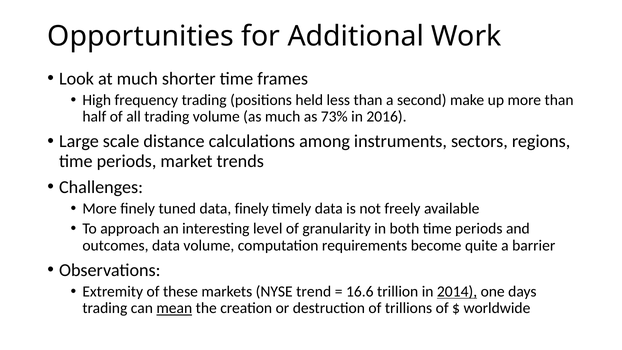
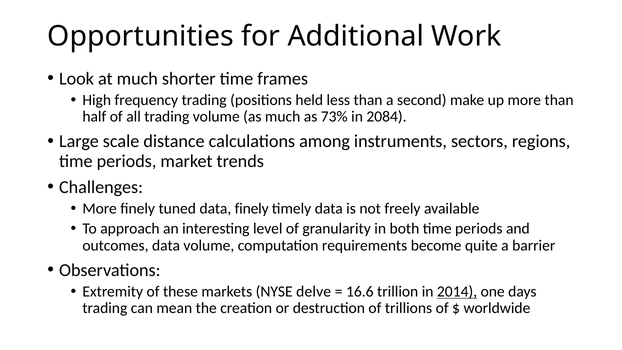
2016: 2016 -> 2084 (387, 117)
trend: trend -> delve (314, 291)
mean underline: present -> none (174, 308)
